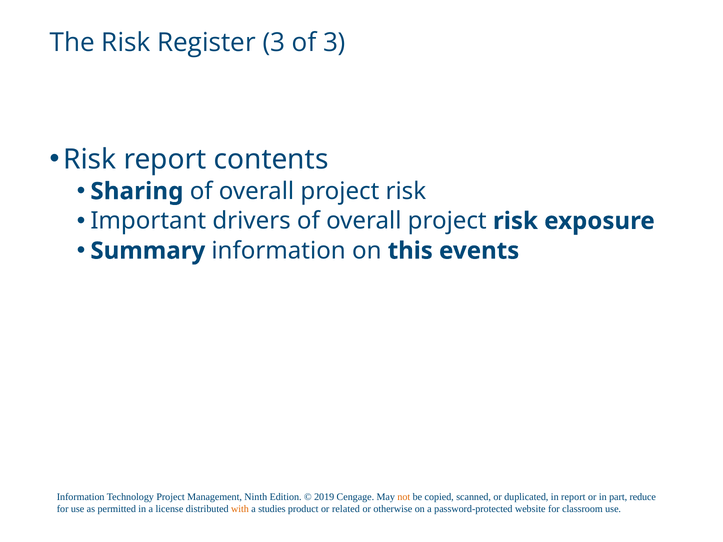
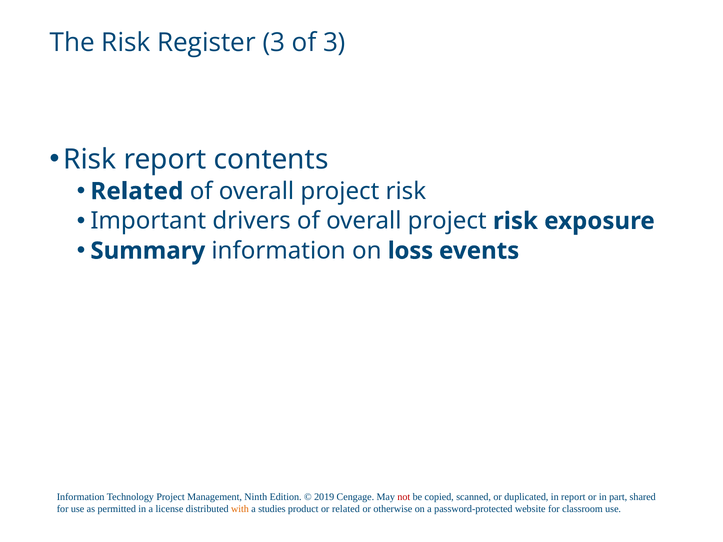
Sharing: Sharing -> Related (137, 191)
this: this -> loss (410, 251)
not colour: orange -> red (404, 497)
reduce: reduce -> shared (643, 497)
